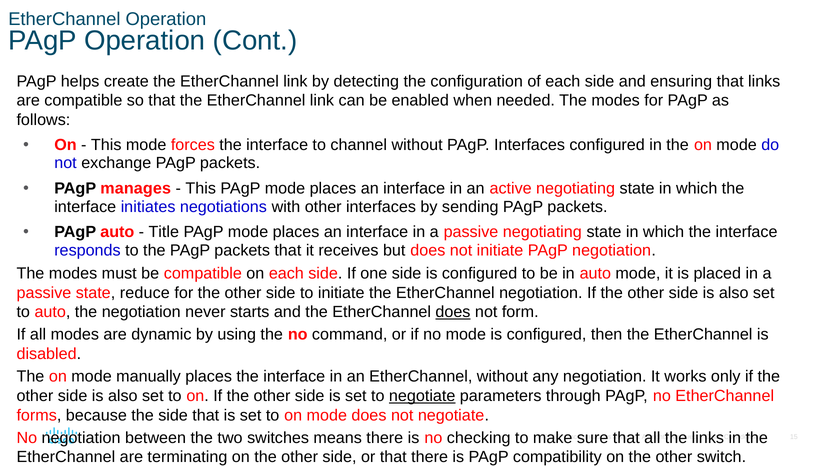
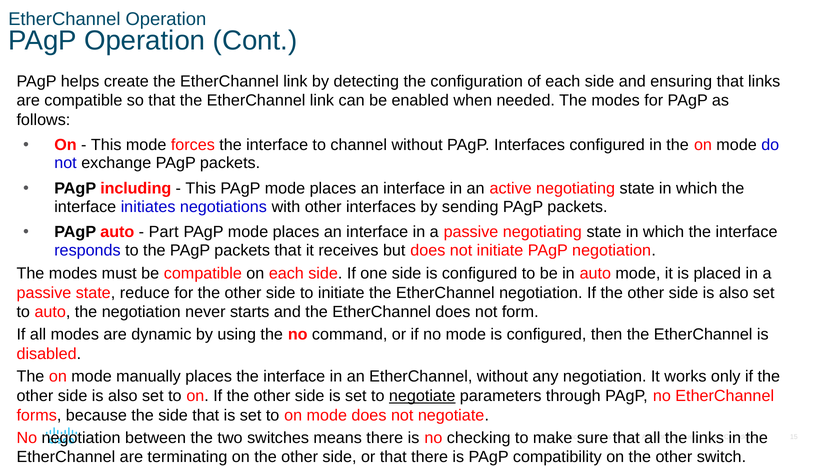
manages: manages -> including (136, 189)
Title: Title -> Part (164, 232)
does underline: present -> none (453, 312)
